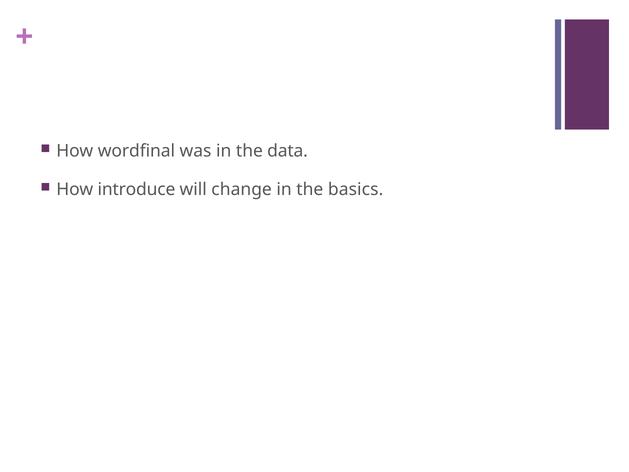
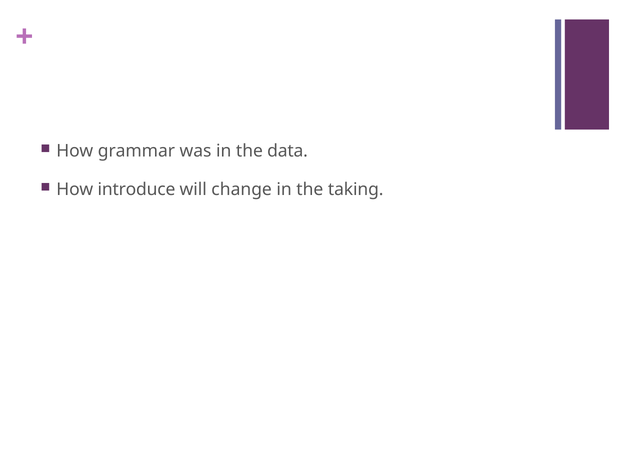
wordfinal: wordfinal -> grammar (136, 151)
basics: basics -> taking (356, 190)
